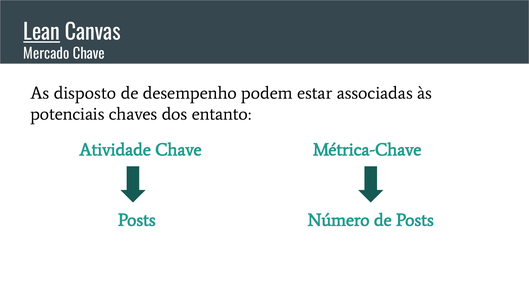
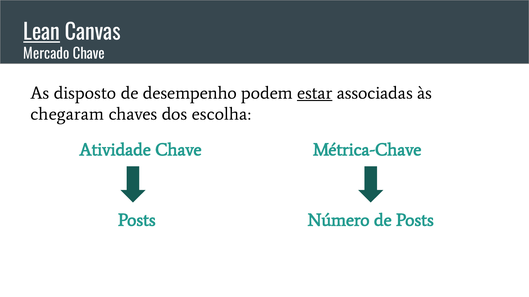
estar underline: none -> present (315, 93)
potenciais: potenciais -> chegaram (67, 114)
entanto: entanto -> escolha (221, 114)
